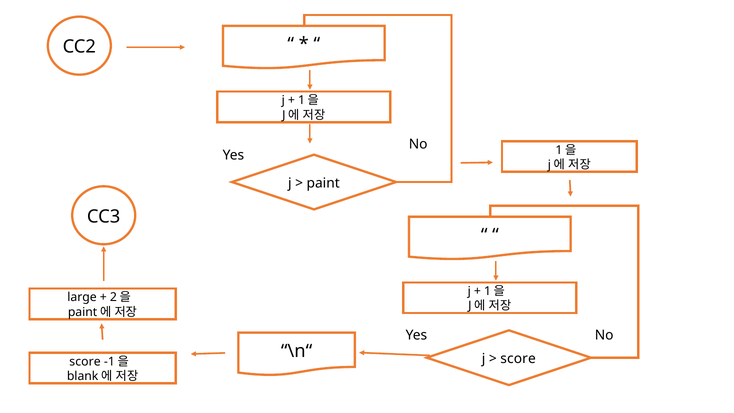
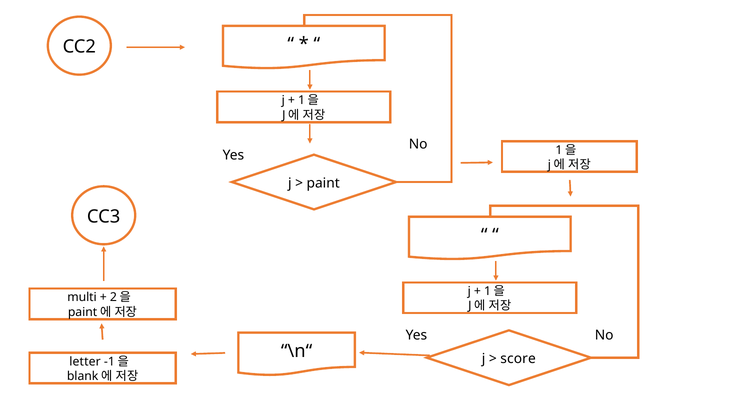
large: large -> multi (82, 297)
score: score -> letter (85, 361)
